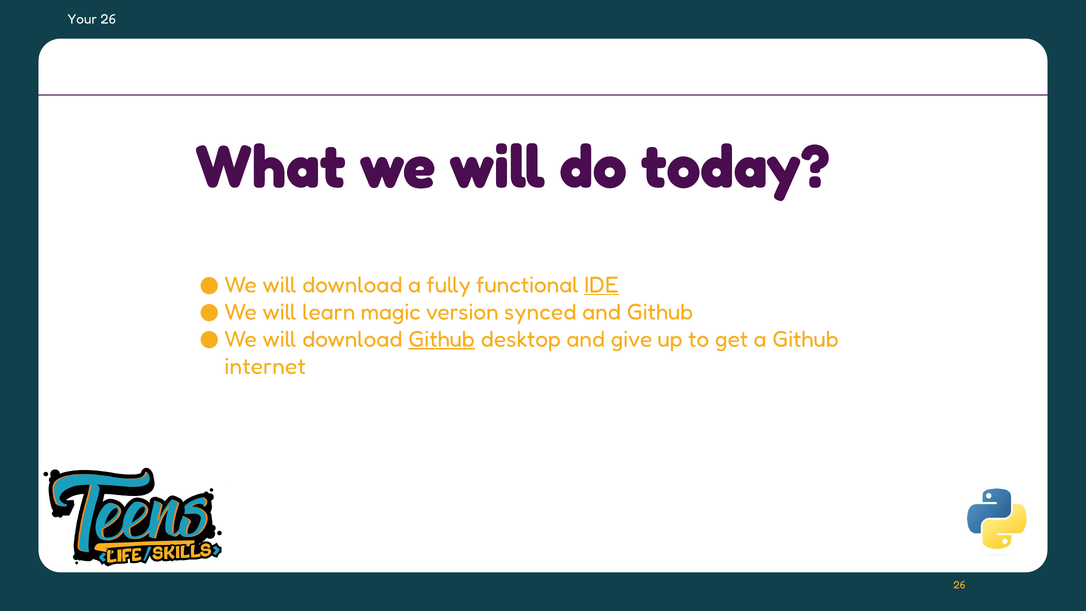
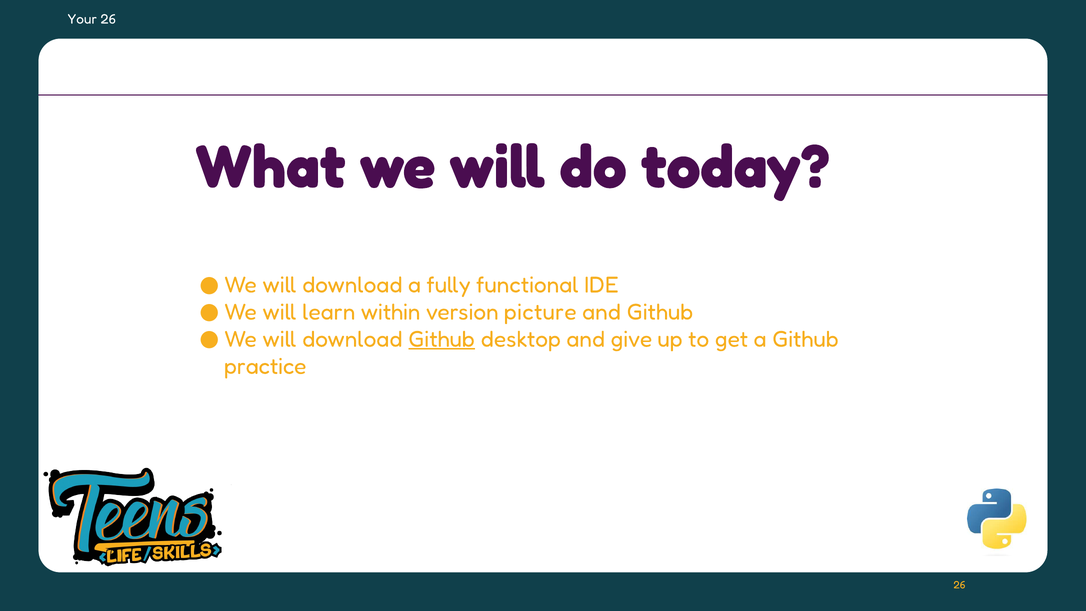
IDE underline: present -> none (602, 285)
magic: magic -> within (391, 312)
synced: synced -> picture (540, 312)
internet: internet -> practice (265, 366)
